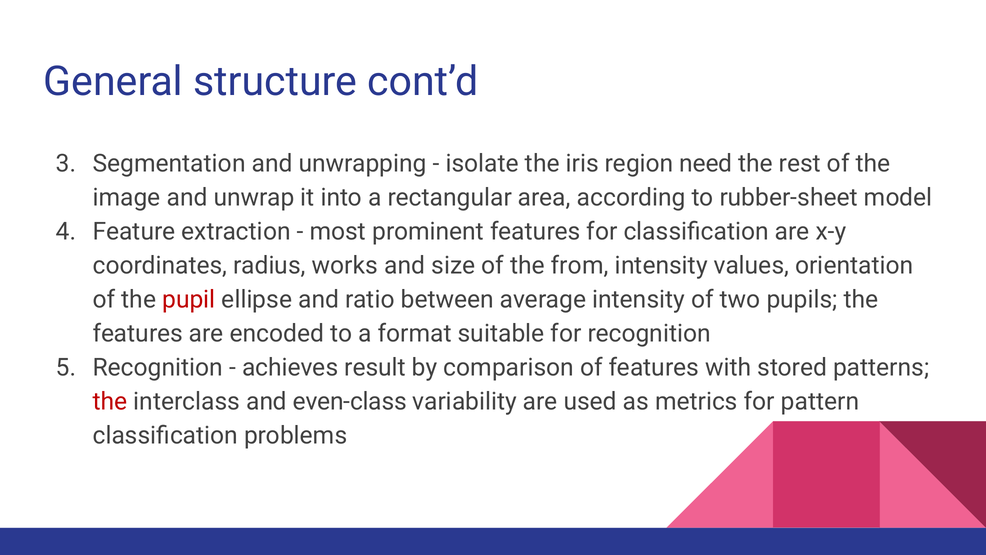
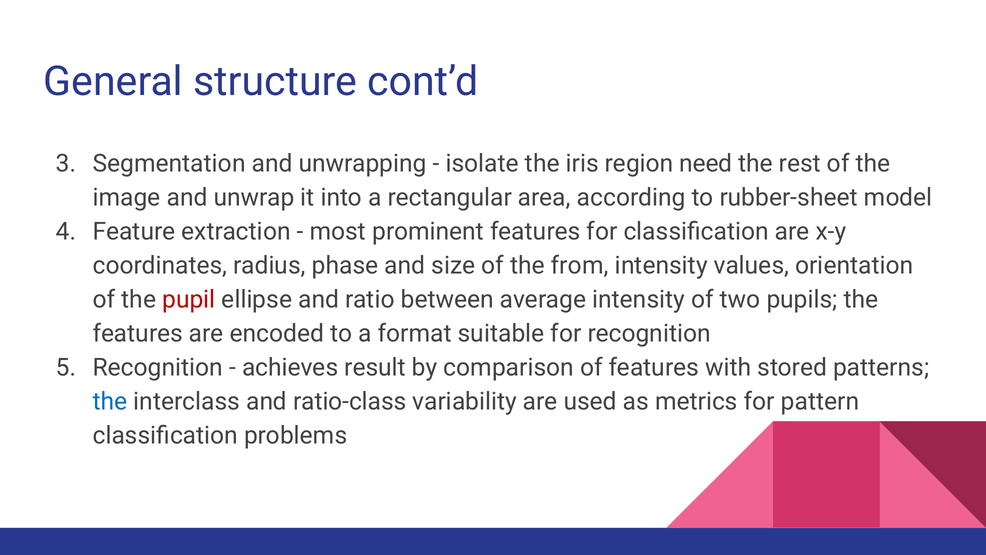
works: works -> phase (345, 265)
the colour: red -> blue (110, 401)
even-class: even-class -> ratio-class (350, 401)
